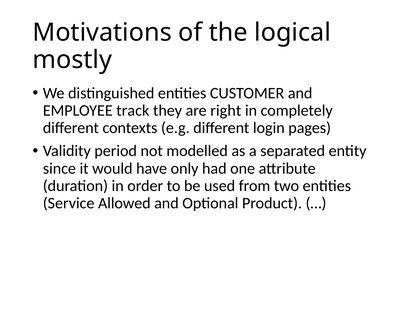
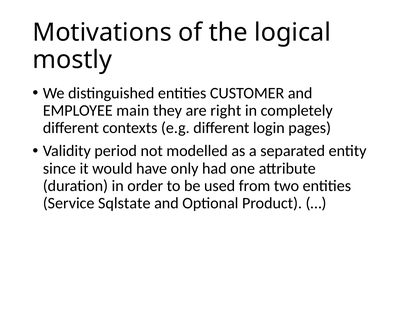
track: track -> main (133, 110)
Allowed: Allowed -> Sqlstate (124, 203)
